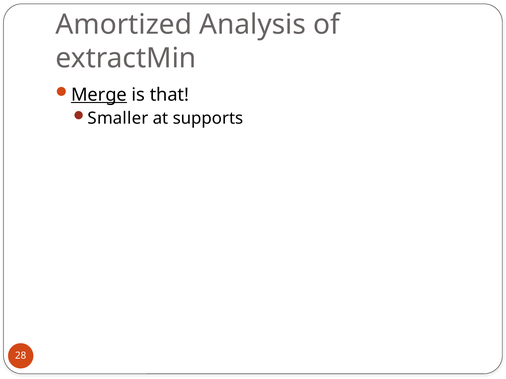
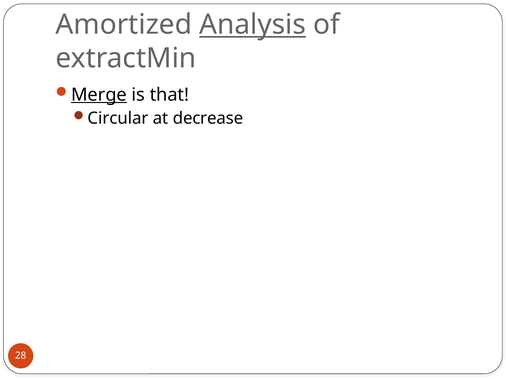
Analysis underline: none -> present (253, 25)
Smaller: Smaller -> Circular (118, 118)
supports: supports -> decrease (208, 118)
